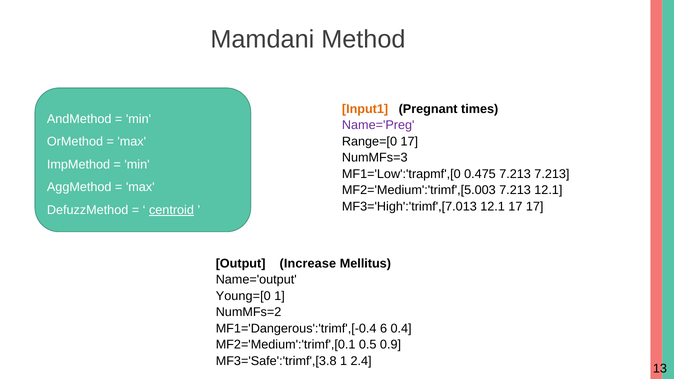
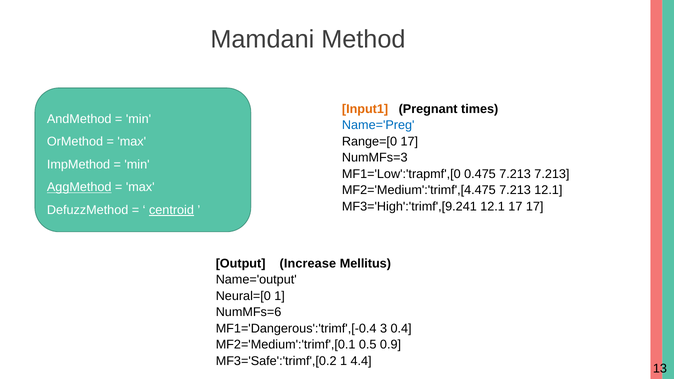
Name='Preg colour: purple -> blue (378, 125)
AggMethod underline: none -> present (79, 187)
MF2='Medium':'trimf',[5.003: MF2='Medium':'trimf',[5.003 -> MF2='Medium':'trimf',[4.475 (419, 190)
MF3='High':'trimf',[7.013: MF3='High':'trimf',[7.013 -> MF3='High':'trimf',[9.241 (409, 206)
Young=[0: Young=[0 -> Neural=[0 (243, 296)
NumMFs=2: NumMFs=2 -> NumMFs=6 (249, 312)
6: 6 -> 3 (384, 329)
MF3='Safe':'trimf',[3.8: MF3='Safe':'trimf',[3.8 -> MF3='Safe':'trimf',[0.2 (276, 361)
2.4: 2.4 -> 4.4 (361, 361)
